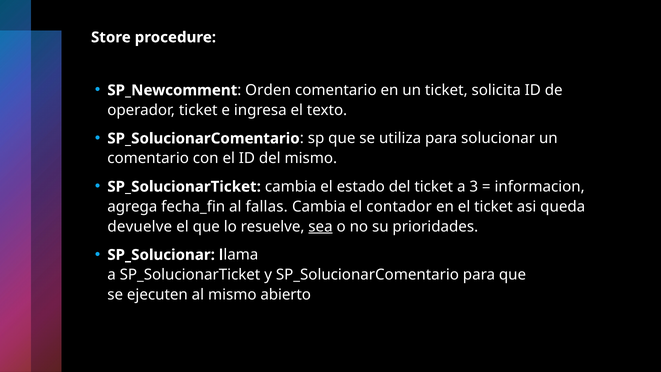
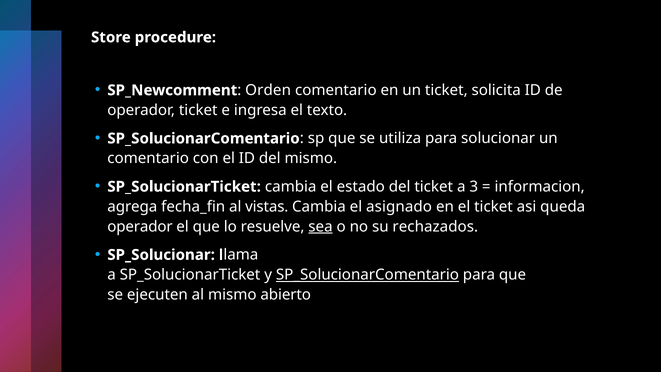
fallas: fallas -> vistas (267, 207)
contador: contador -> asignado (399, 207)
devuelve: devuelve -> operador (140, 227)
prioridades: prioridades -> rechazados (435, 227)
SP_SolucionarComentario underline: none -> present (367, 275)
